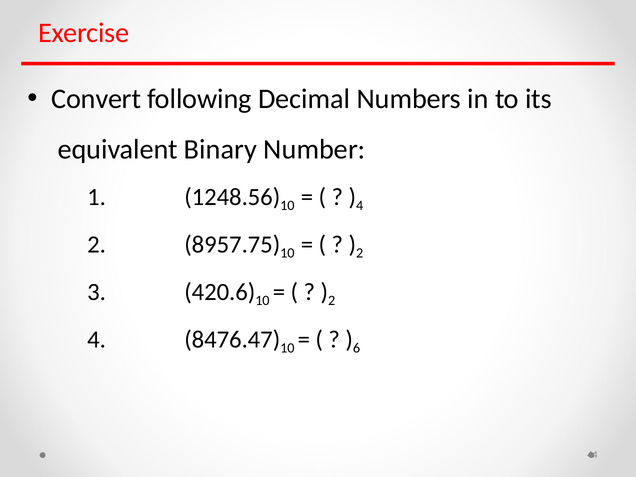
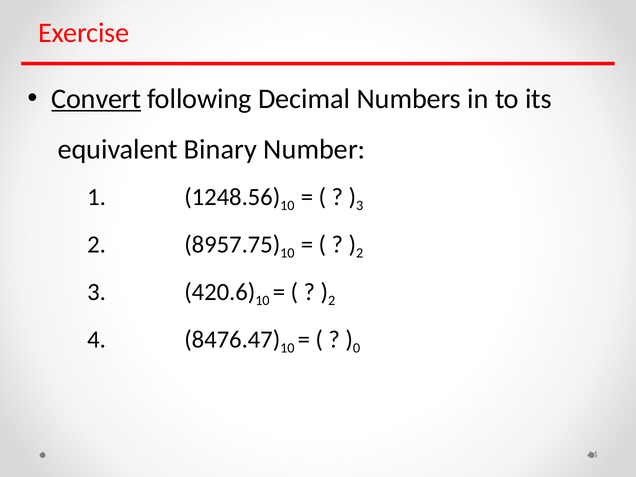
Convert underline: none -> present (96, 99)
4: 4 -> 3 (360, 206)
6: 6 -> 0 (357, 348)
